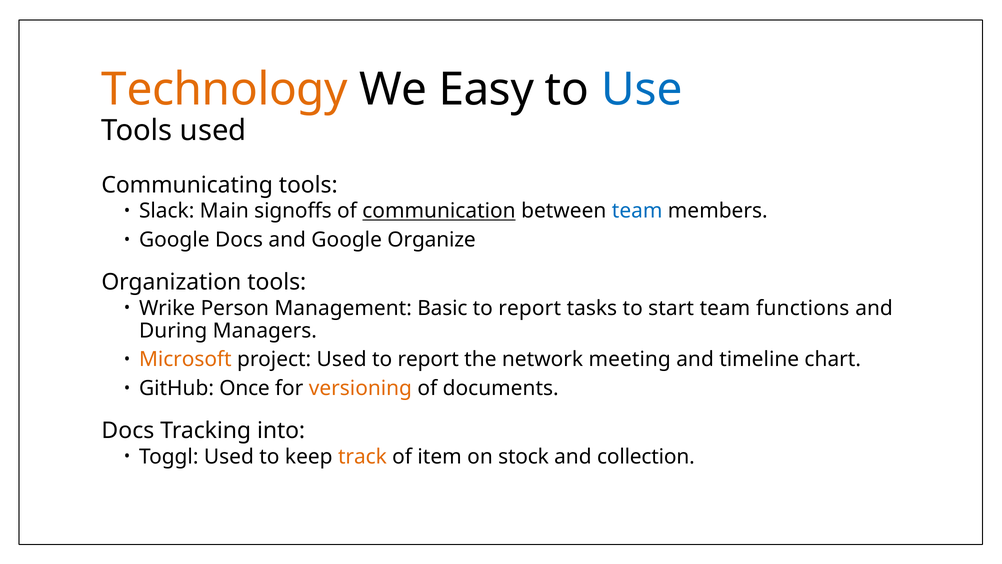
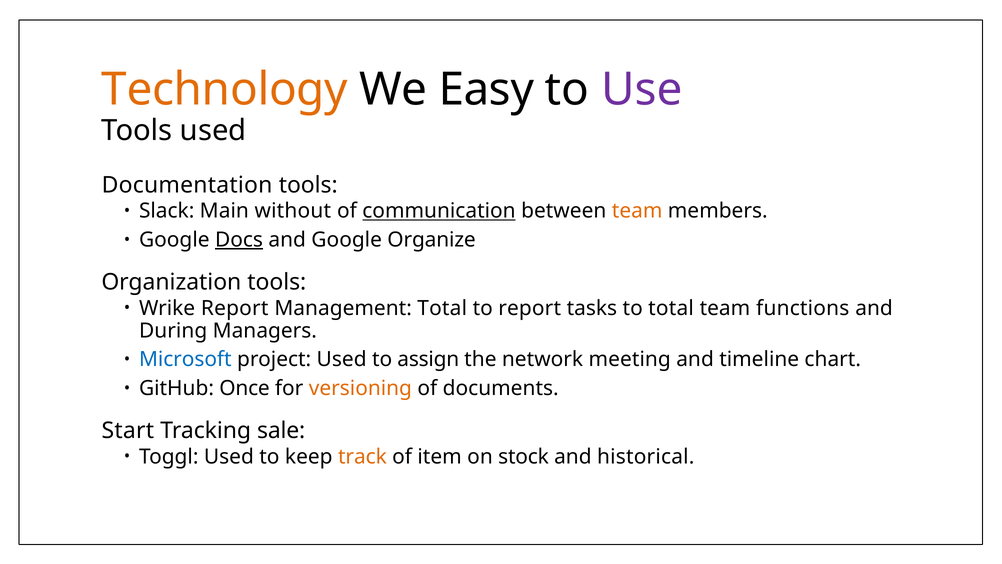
Use colour: blue -> purple (642, 90)
Communicating: Communicating -> Documentation (187, 185)
signoffs: signoffs -> without (293, 211)
team colour: blue -> orange (637, 211)
Docs underline: none -> present (239, 240)
Wrike Person: Person -> Report (235, 308)
Management Basic: Basic -> Total (442, 308)
to start: start -> total (671, 308)
Microsoft colour: orange -> blue (185, 359)
Used to report: report -> assign (428, 359)
Docs: Docs -> Start (128, 431)
into: into -> sale (281, 431)
collection: collection -> historical (646, 456)
